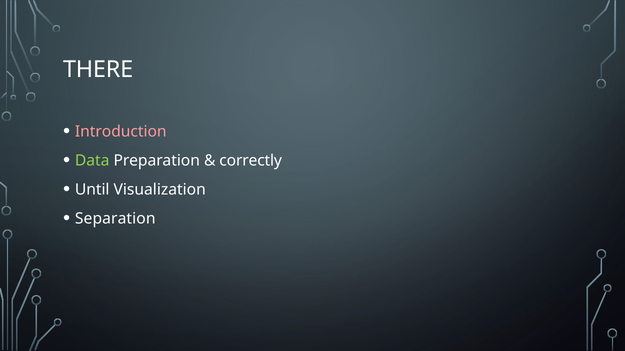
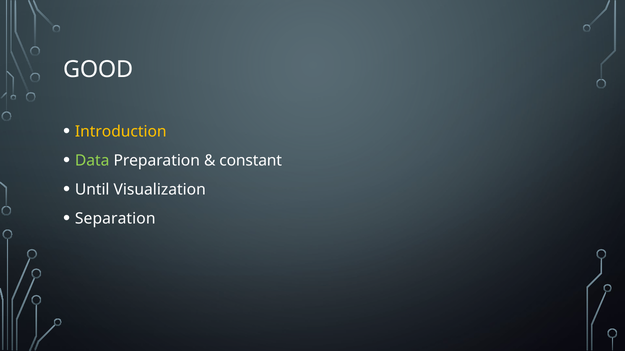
THERE: THERE -> GOOD (98, 69)
Introduction colour: pink -> yellow (121, 132)
correctly: correctly -> constant (251, 161)
